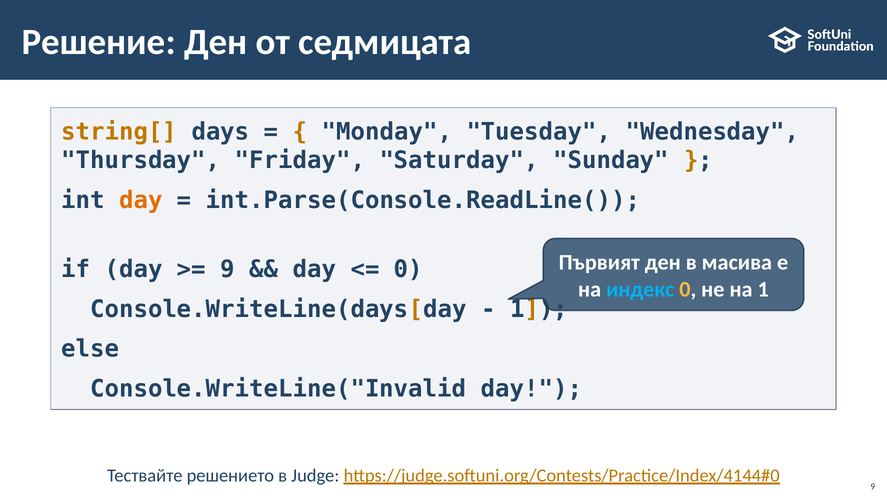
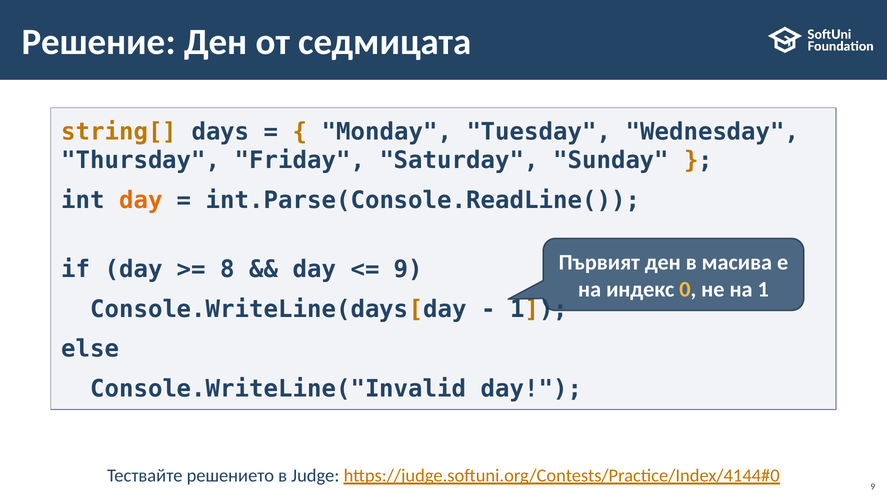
9: 9 -> 8 (228, 269)
0: 0 -> 9 (408, 269)
индекс colour: light blue -> white (640, 289)
